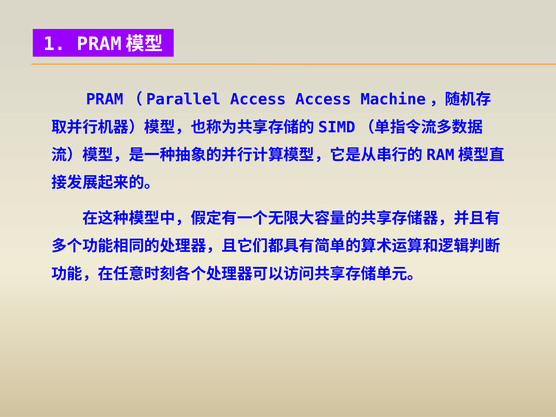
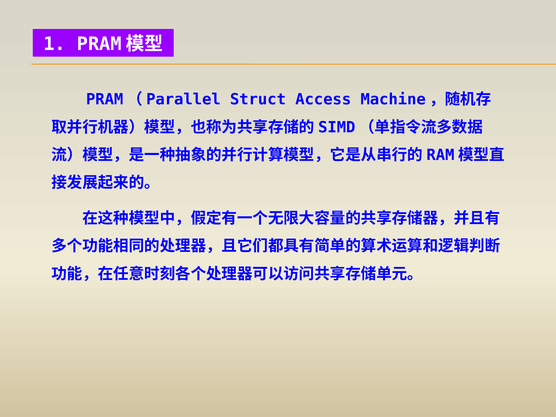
PRAM（Parallel Access: Access -> Struct (258, 99)
